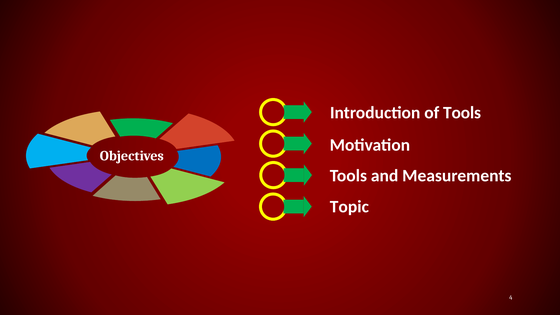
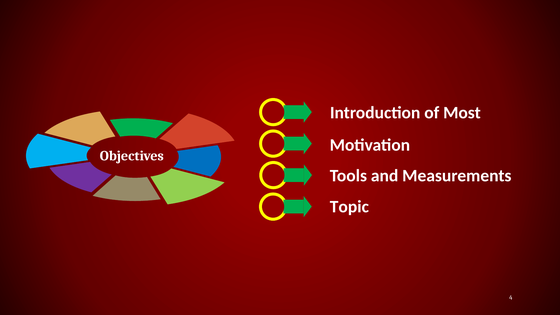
of Tools: Tools -> Most (462, 113)
